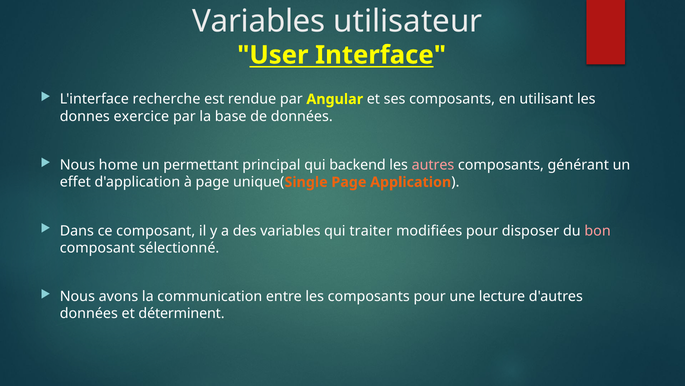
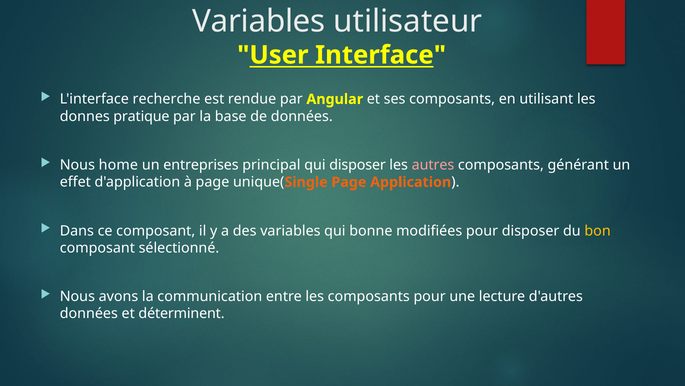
exercice: exercice -> pratique (141, 116)
permettant: permettant -> entreprises (201, 165)
qui backend: backend -> disposer (358, 165)
traiter: traiter -> bonne (371, 230)
bon colour: pink -> yellow (598, 230)
